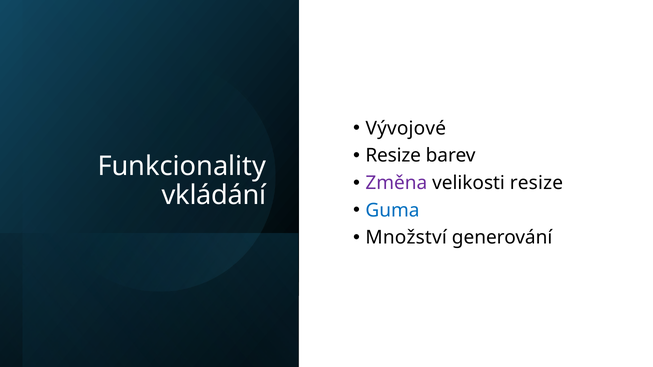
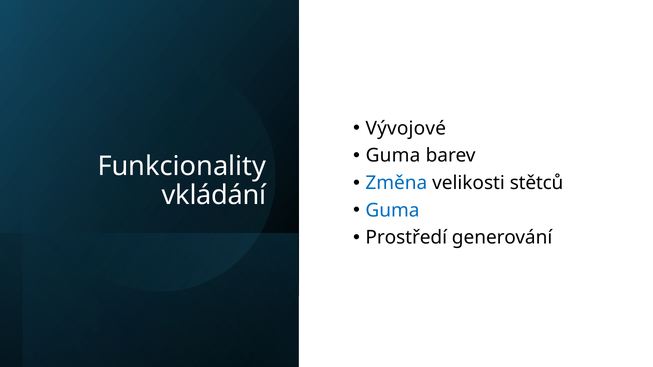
Resize: Resize -> Guma (393, 156)
Změna colour: purple -> blue (396, 183)
velikosti resize: resize -> stětců (537, 183)
Množství: Množství -> Prostředí (406, 238)
